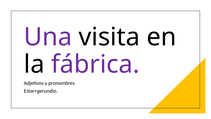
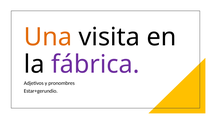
Una colour: purple -> orange (48, 37)
